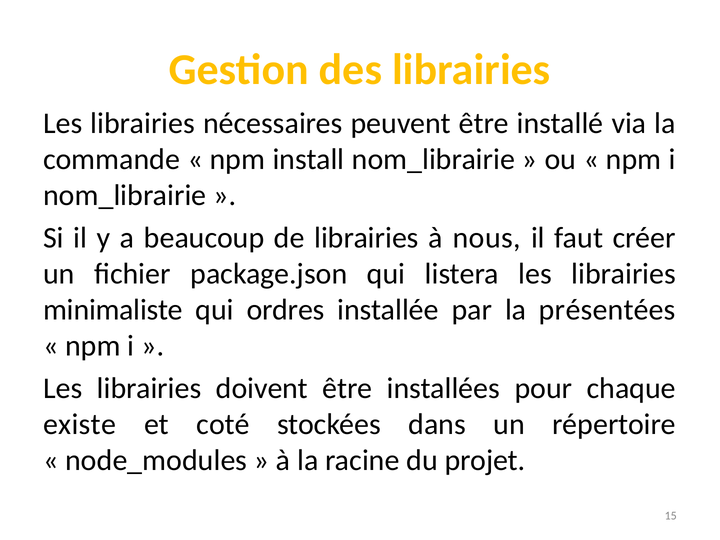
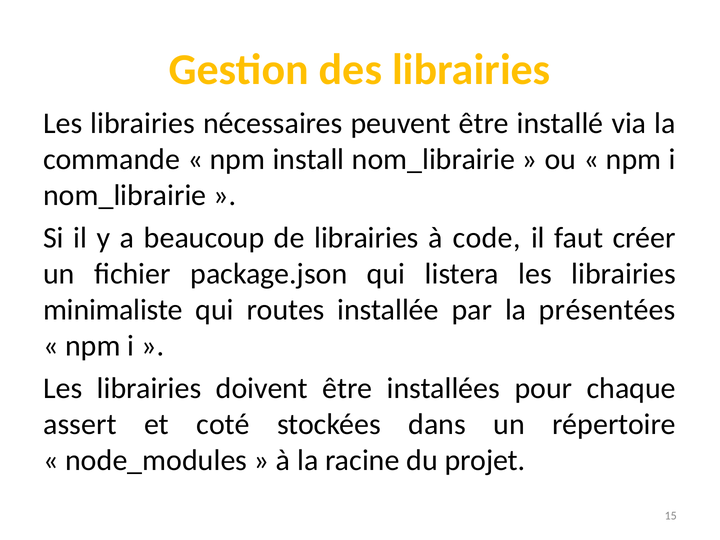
nous: nous -> code (487, 238)
ordres: ordres -> routes (286, 310)
existe: existe -> assert (80, 424)
